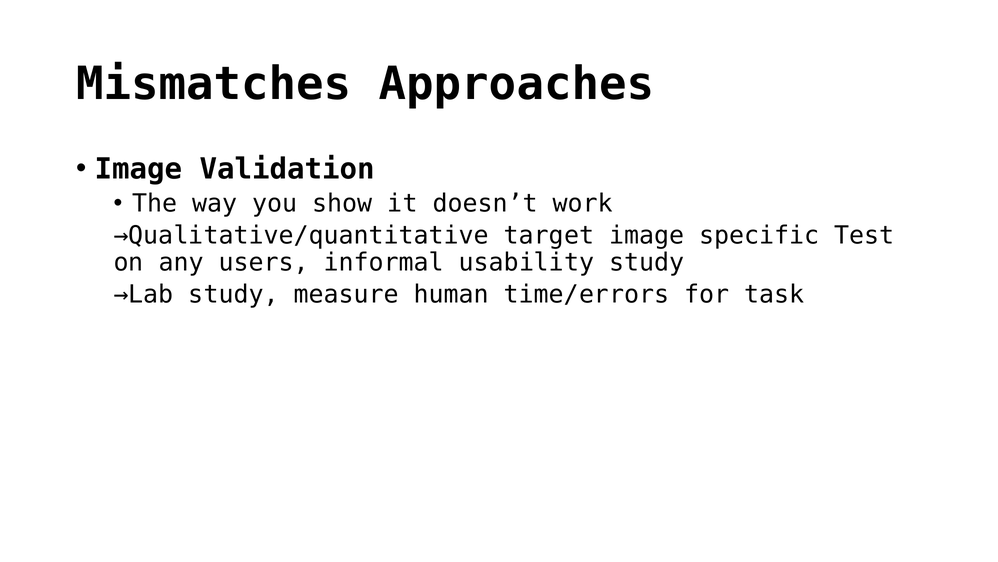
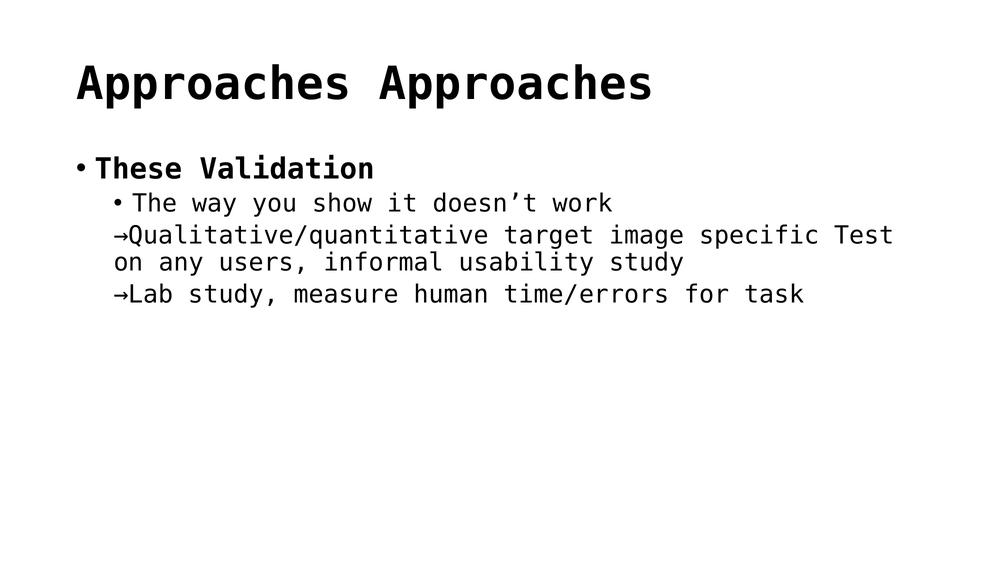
Mismatches: Mismatches -> Approaches (214, 84)
Image: Image -> These (139, 169)
